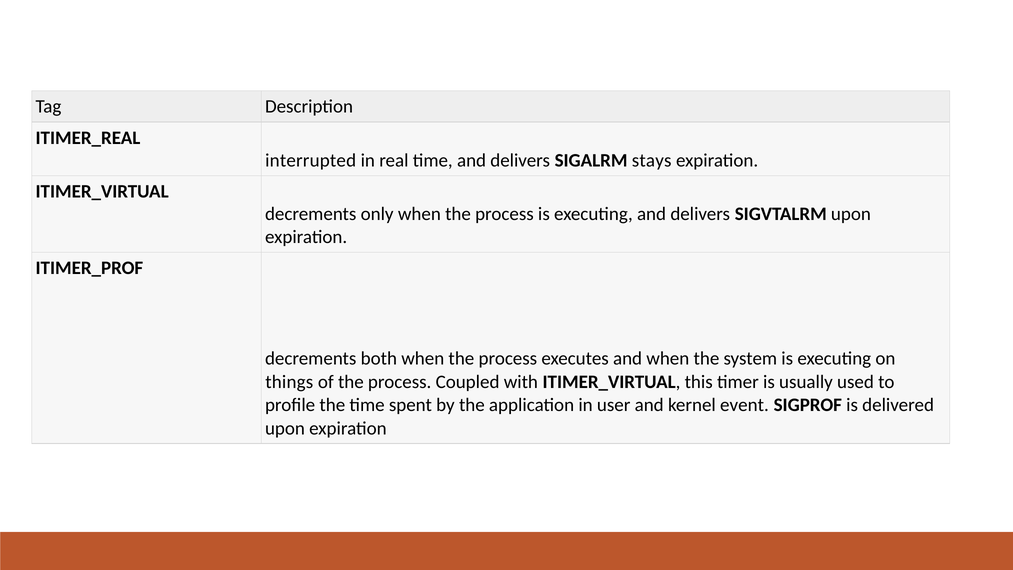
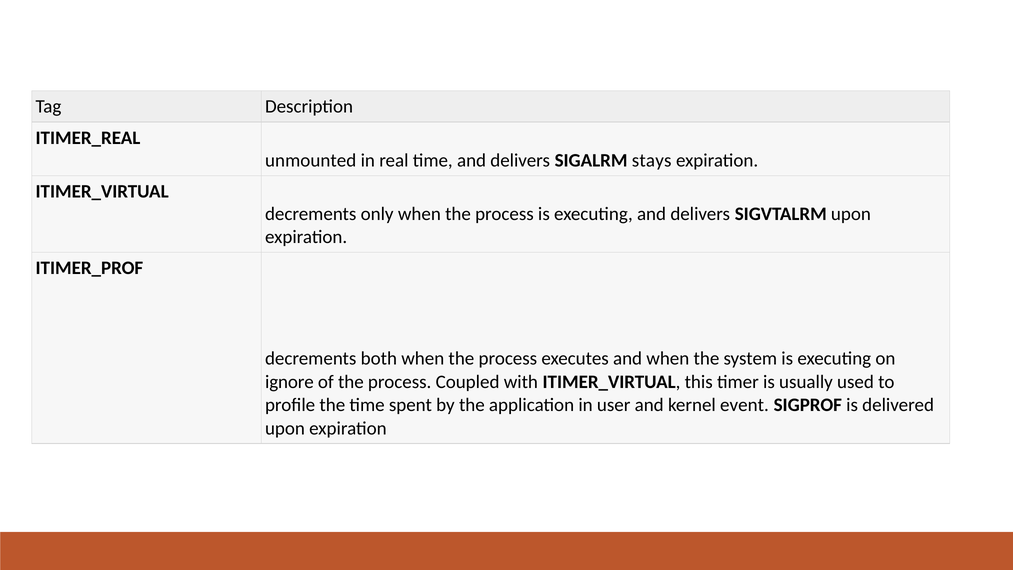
interrupted: interrupted -> unmounted (311, 160)
things: things -> ignore (289, 382)
